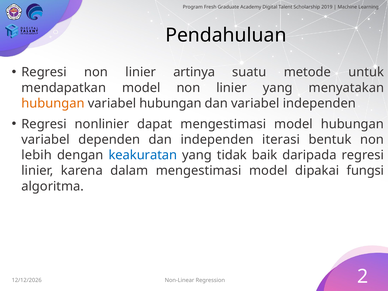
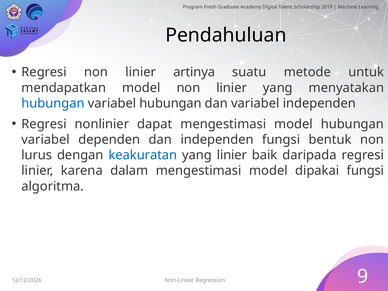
hubungan colour: orange -> blue (53, 103)
independen iterasi: iterasi -> fungsi (281, 140)
lebih: lebih -> lurus (37, 155)
yang tidak: tidak -> linier (232, 155)
2: 2 -> 9 (363, 276)
